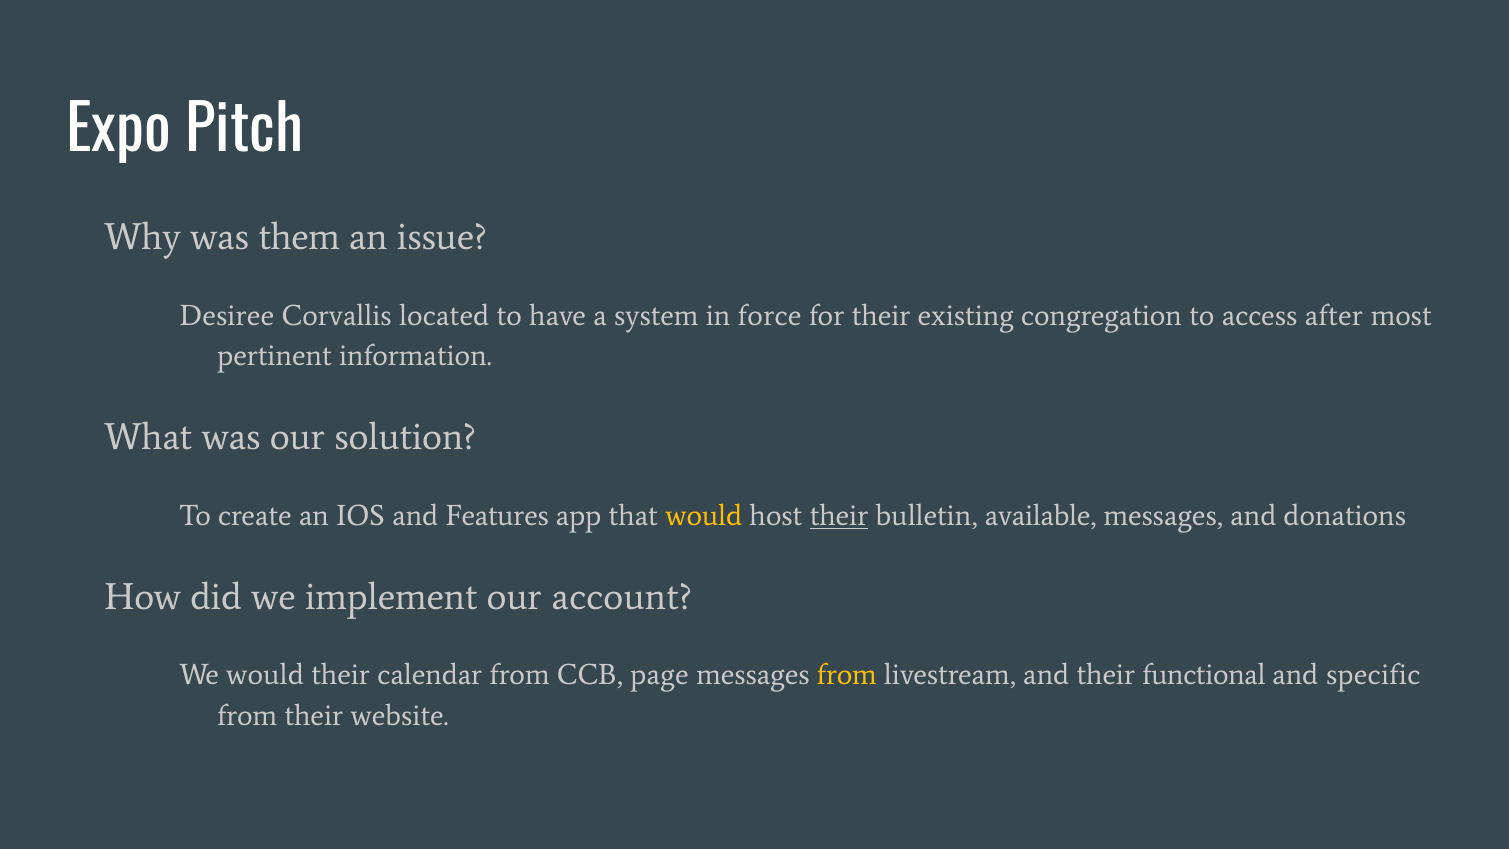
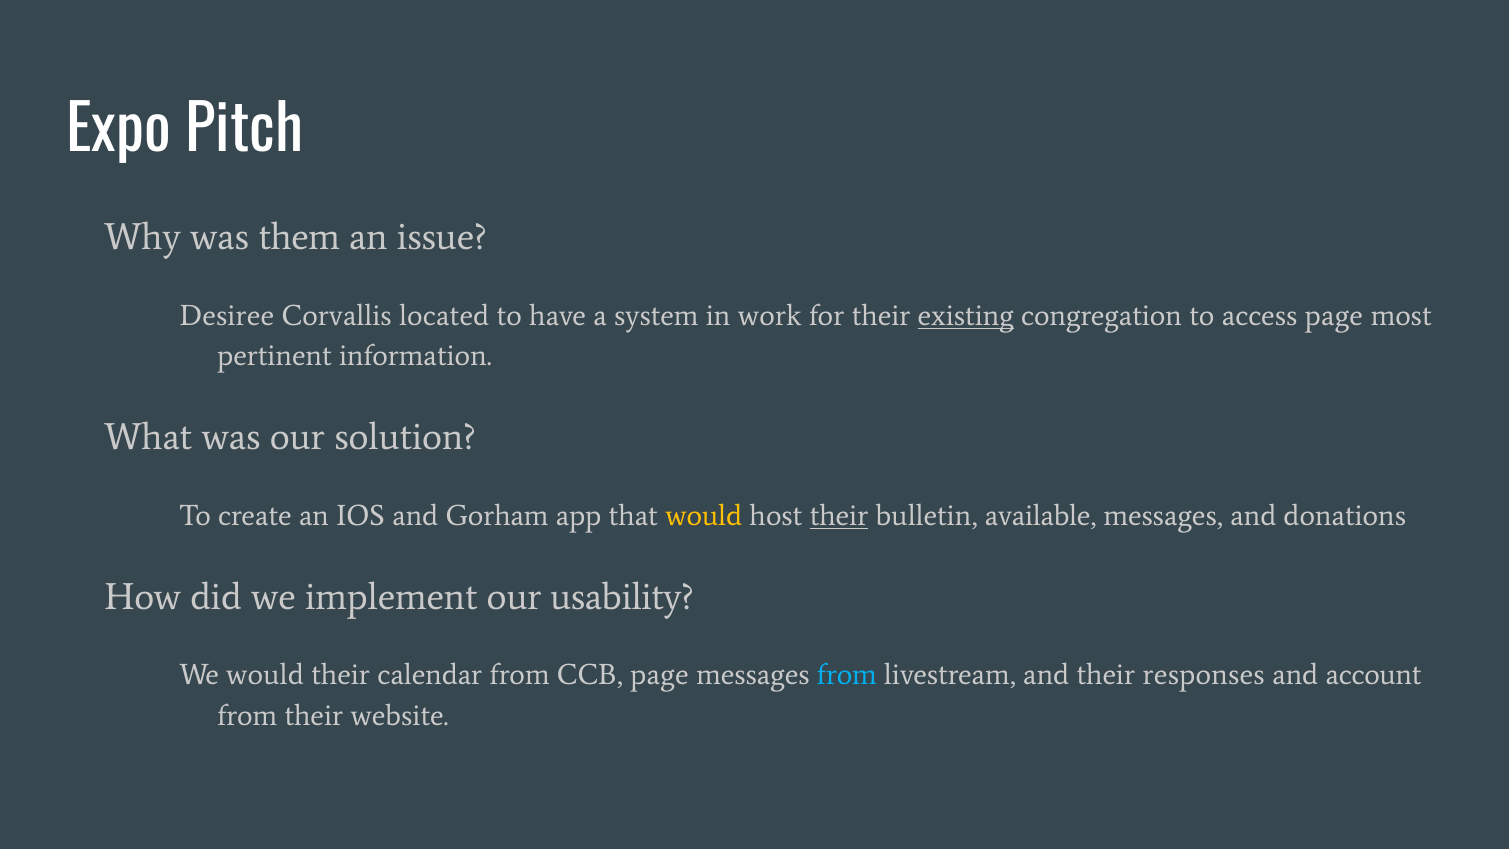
force: force -> work (770, 316)
existing underline: none -> present (966, 316)
access after: after -> page (1334, 316)
Features: Features -> Gorham (497, 516)
account: account -> usability (622, 597)
from colour: yellow -> light blue (847, 675)
functional: functional -> responses (1204, 675)
specific: specific -> account (1373, 675)
